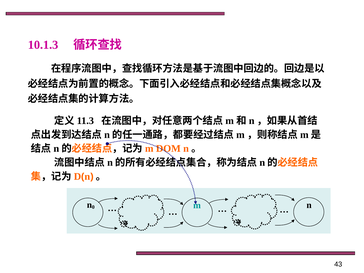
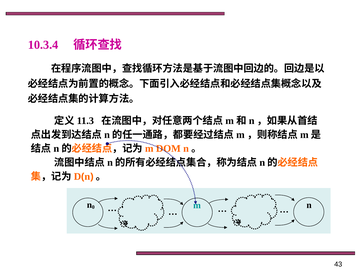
10.1.3: 10.1.3 -> 10.3.4 (43, 45)
